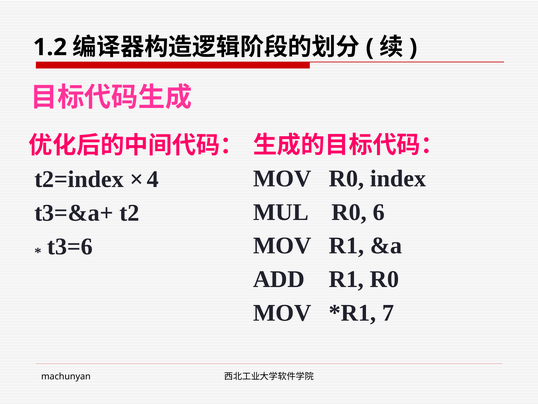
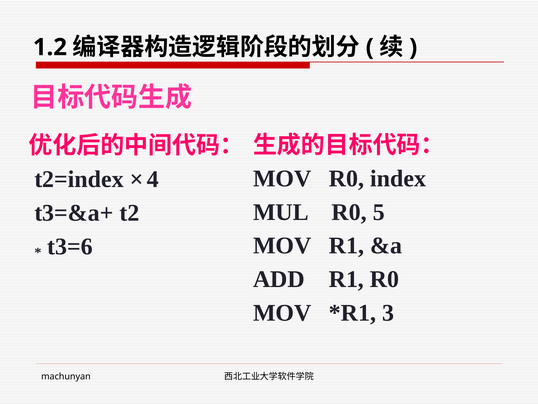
6: 6 -> 5 (379, 212)
7: 7 -> 3 (388, 312)
